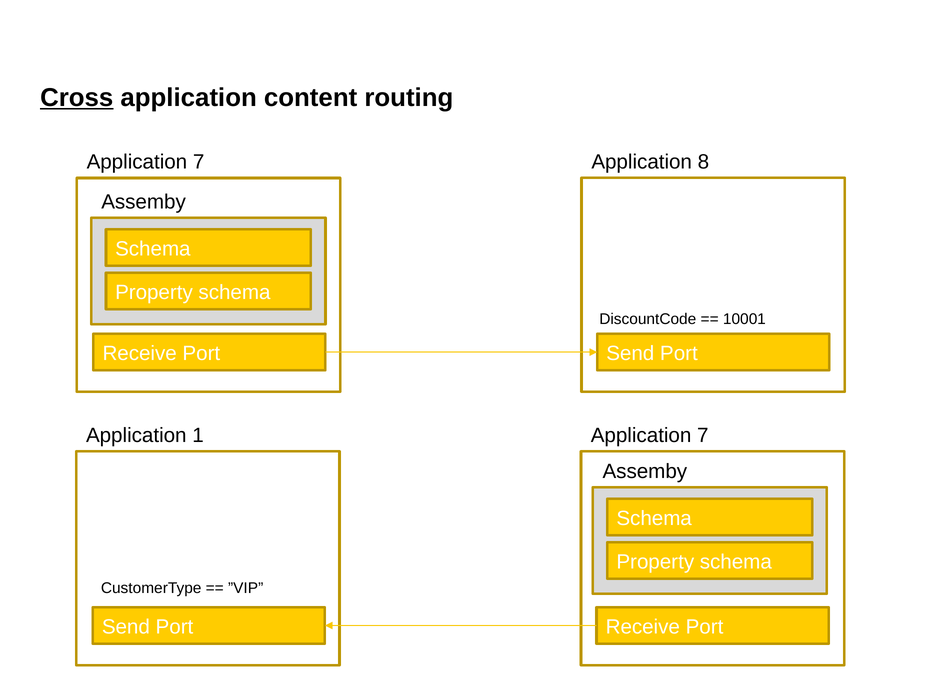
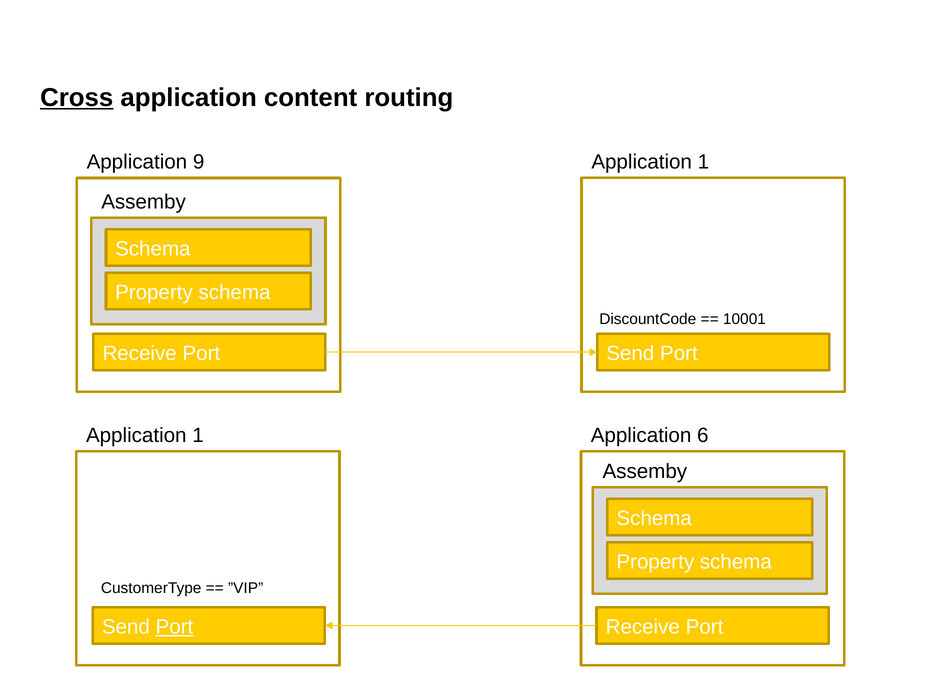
7: 7 -> 9 (199, 162)
8: 8 -> 1 (703, 162)
1 Application 7: 7 -> 6 (703, 435)
Port underline: none -> present (174, 627)
